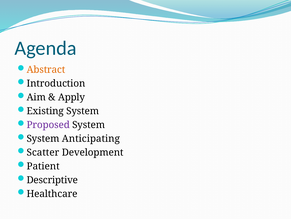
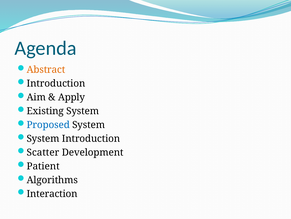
Proposed colour: purple -> blue (48, 124)
System Anticipating: Anticipating -> Introduction (91, 138)
Descriptive: Descriptive -> Algorithms (52, 179)
Healthcare: Healthcare -> Interaction (52, 193)
